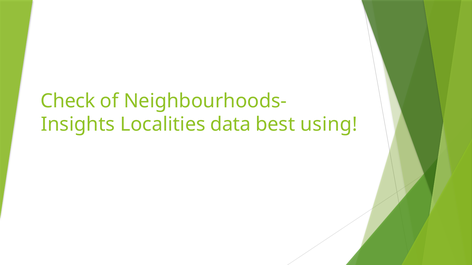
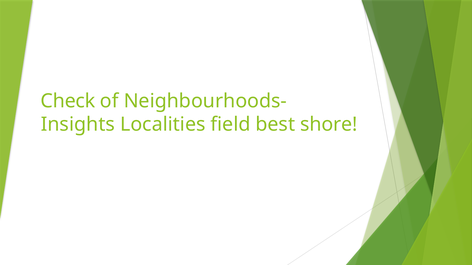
data: data -> field (231, 125)
using: using -> shore (329, 125)
